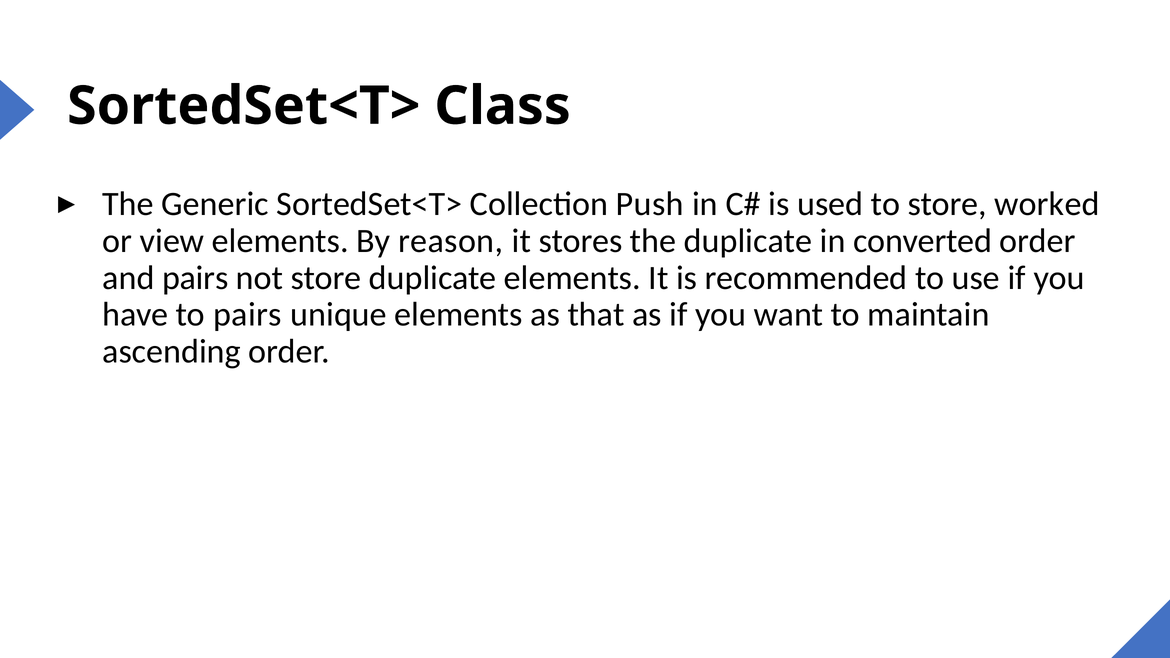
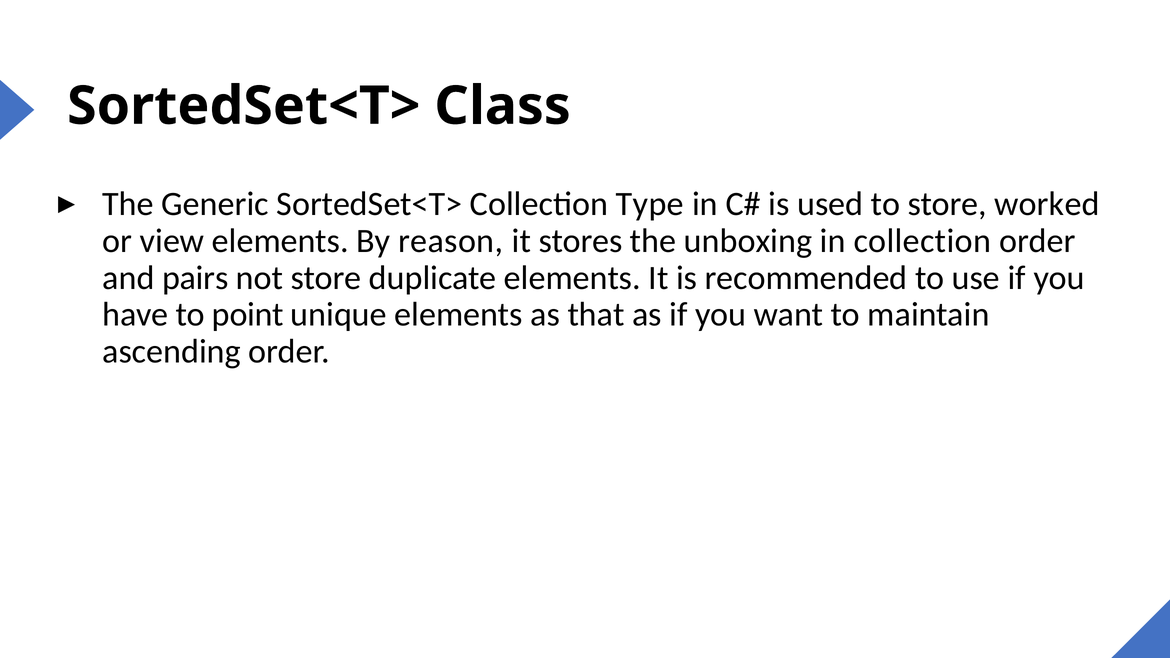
Push: Push -> Type (650, 204)
the duplicate: duplicate -> unboxing (748, 241)
in converted: converted -> collection (922, 241)
to pairs: pairs -> point (248, 315)
